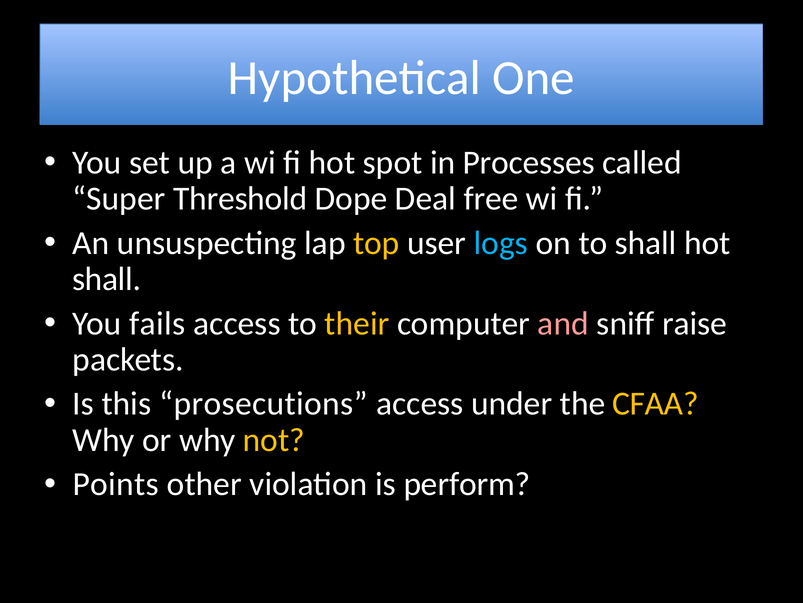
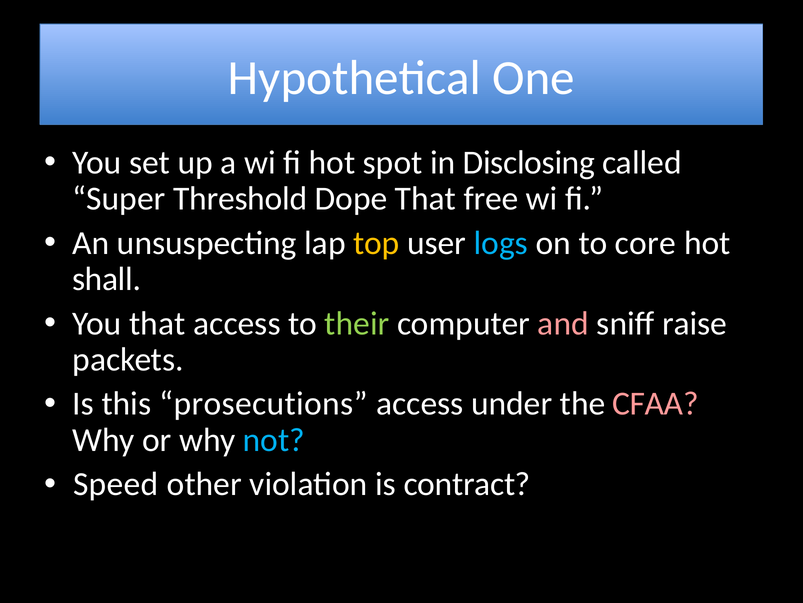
Processes: Processes -> Disclosing (529, 162)
Dope Deal: Deal -> That (426, 199)
to shall: shall -> core (645, 243)
You fails: fails -> that (157, 323)
their colour: yellow -> light green (357, 323)
CFAA colour: yellow -> pink (655, 403)
not colour: yellow -> light blue (274, 440)
Points: Points -> Speed (116, 484)
perform: perform -> contract (467, 484)
